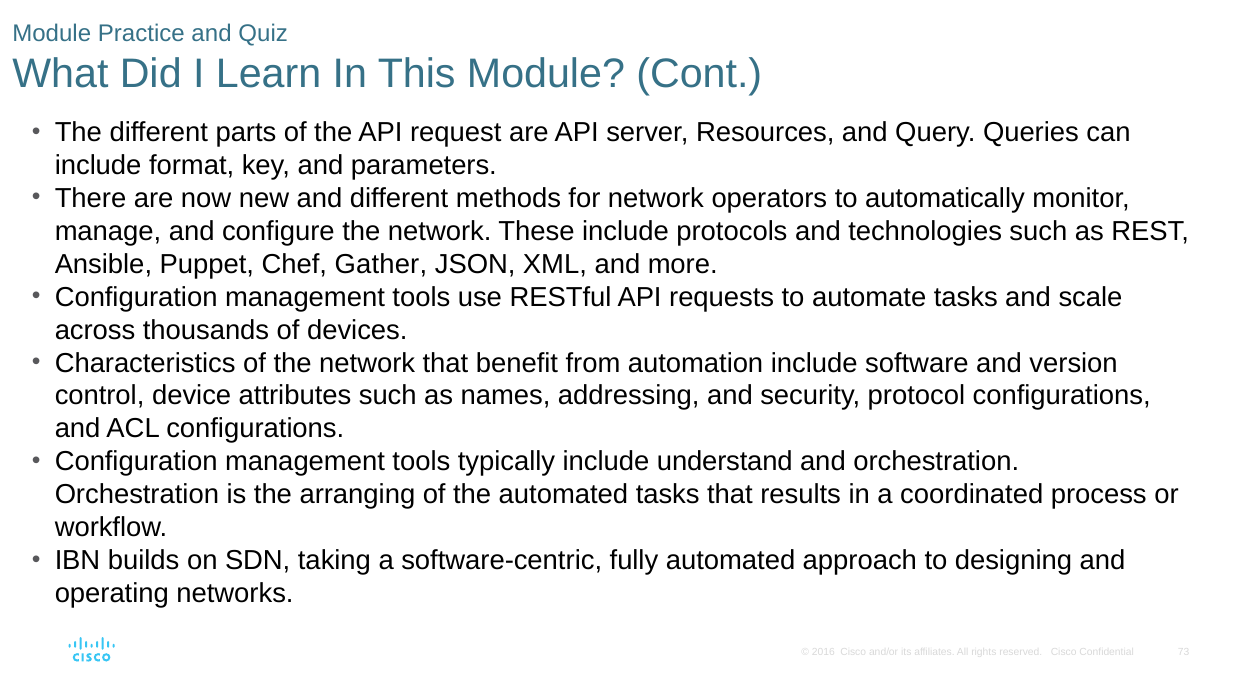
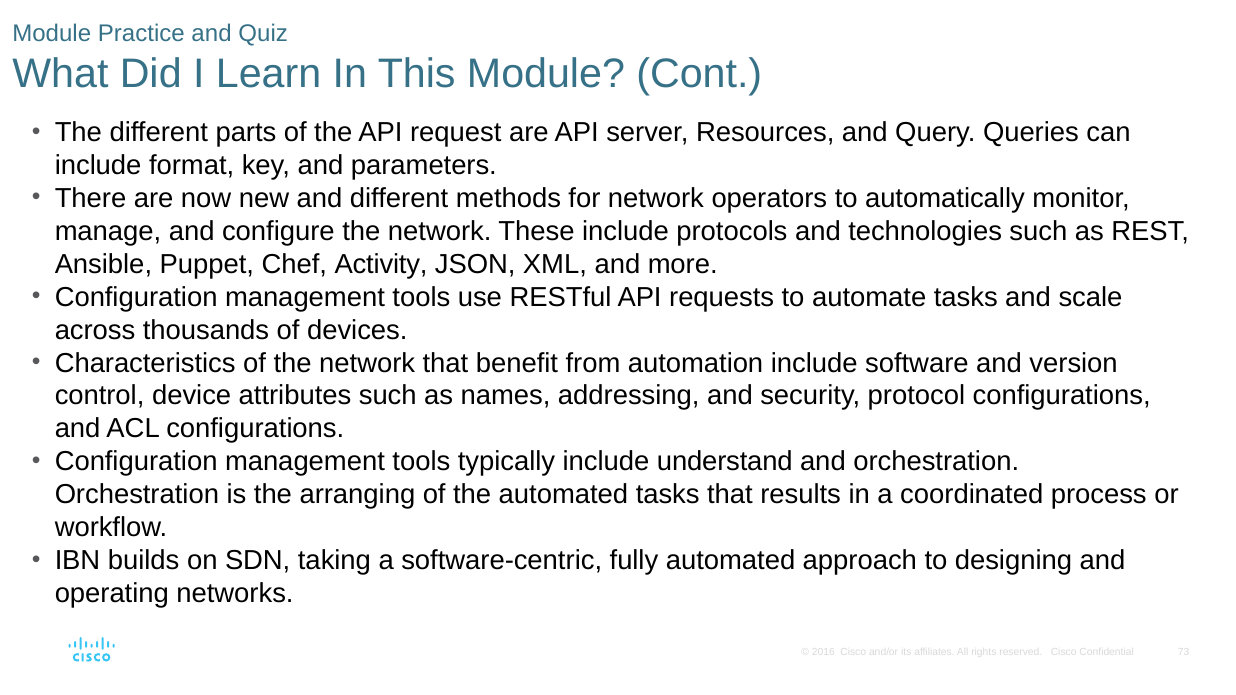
Gather: Gather -> Activity (381, 264)
